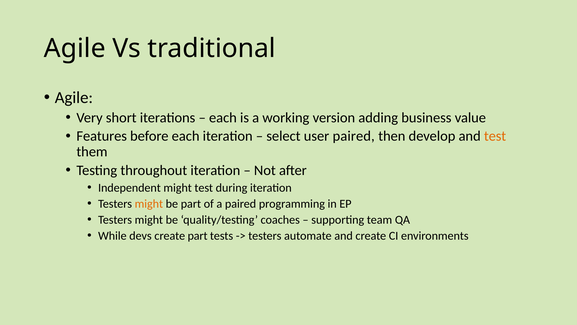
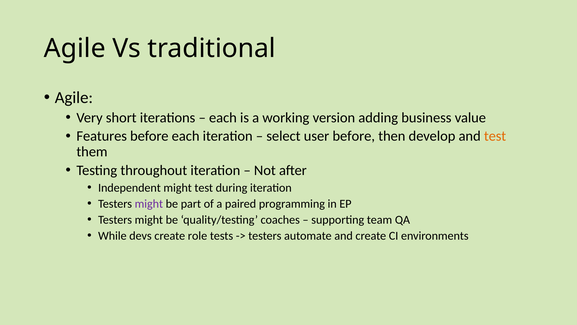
user paired: paired -> before (354, 136)
might colour: orange -> purple (149, 203)
create part: part -> role (197, 235)
